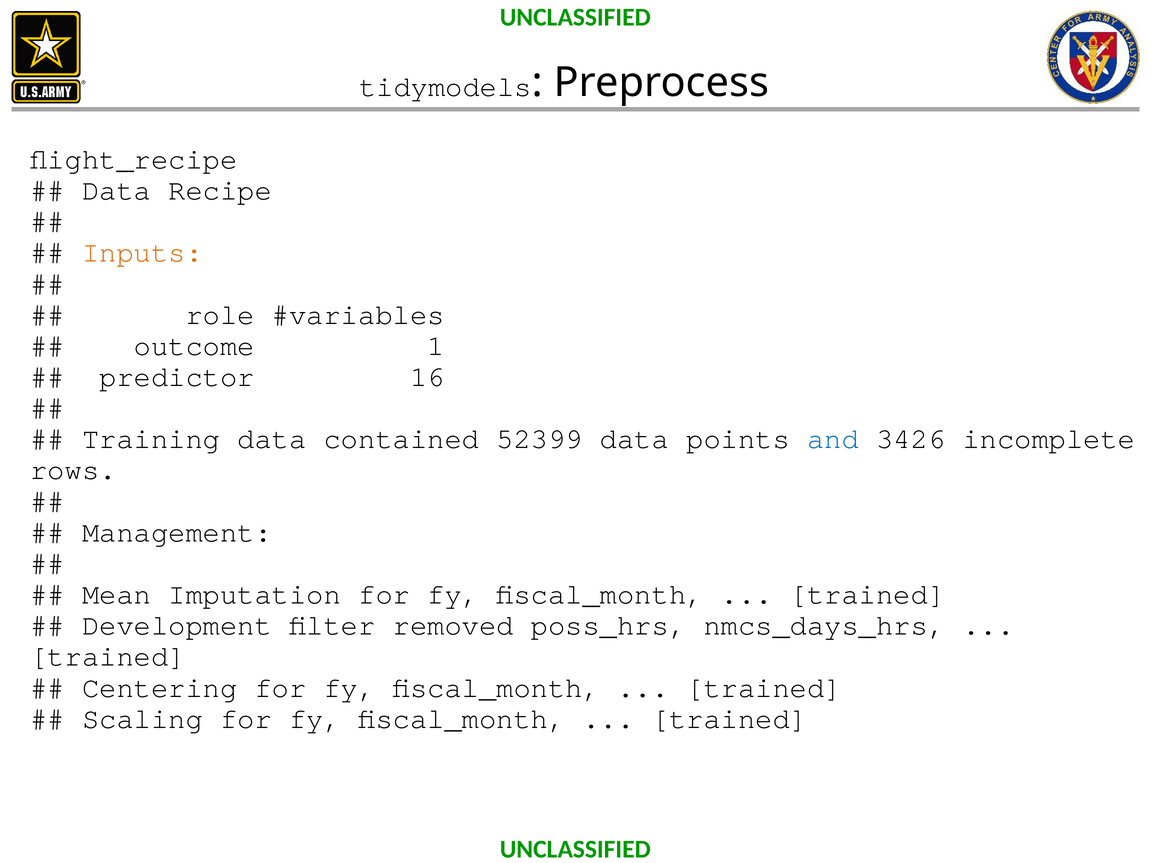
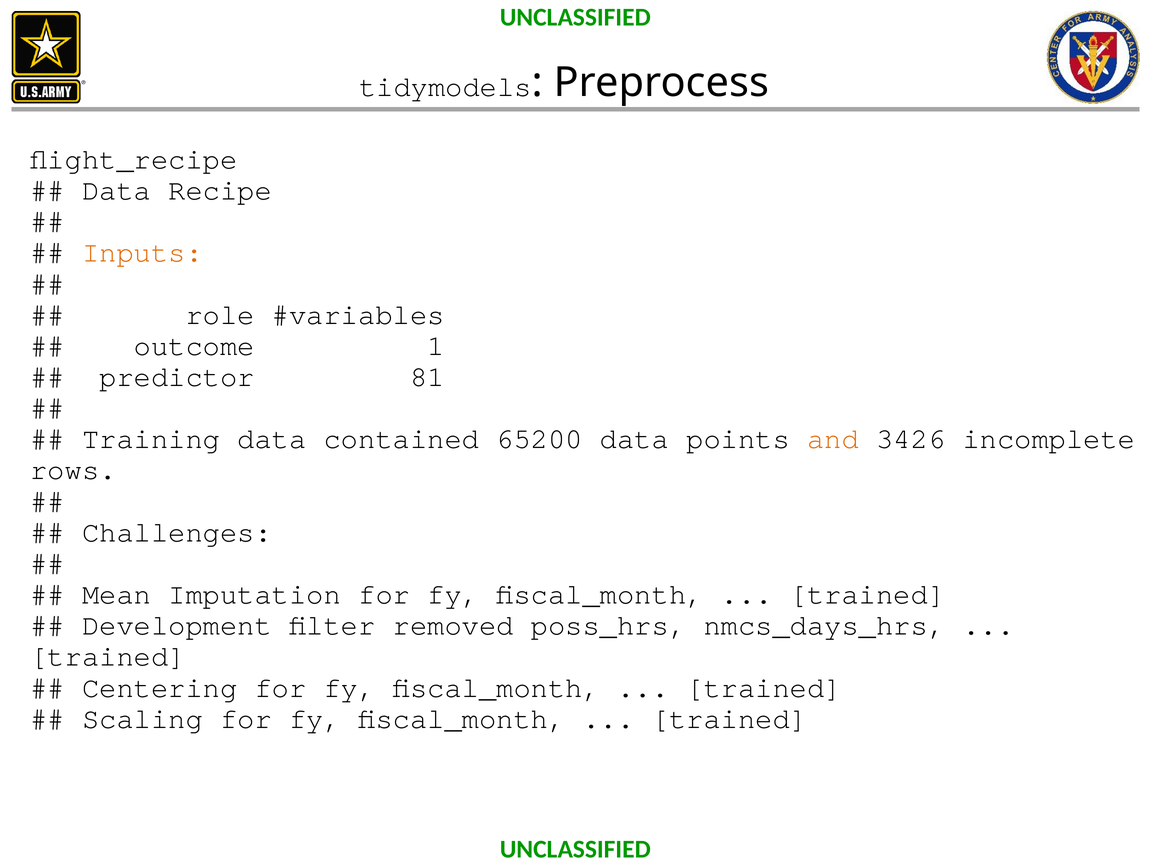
16: 16 -> 81 (427, 377)
52399: 52399 -> 65200 (540, 439)
and colour: blue -> orange (833, 439)
Management: Management -> Challenges (177, 532)
